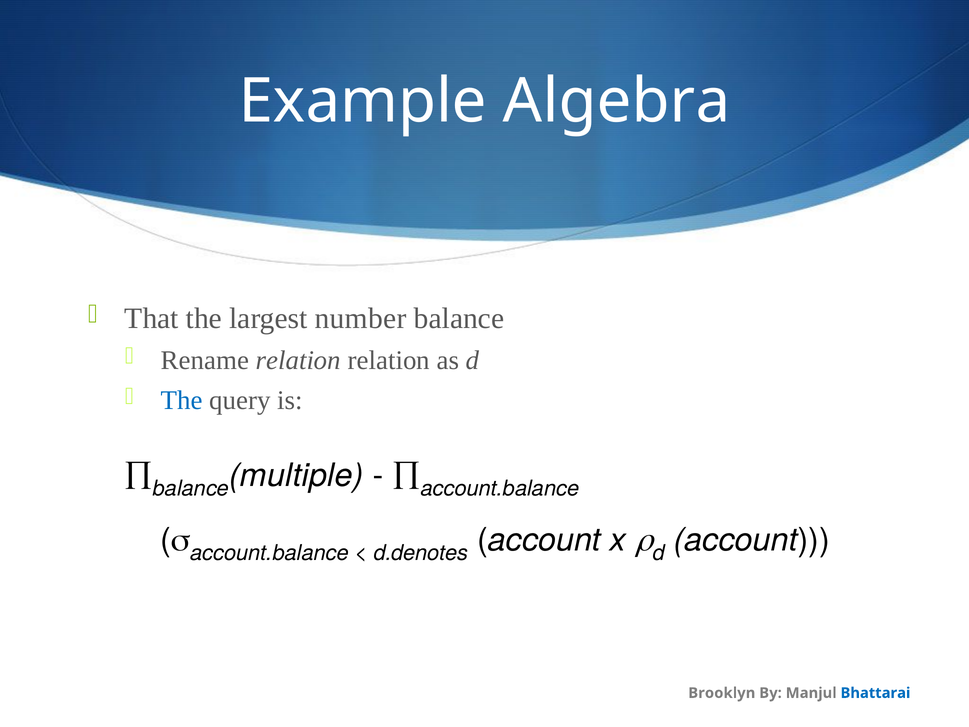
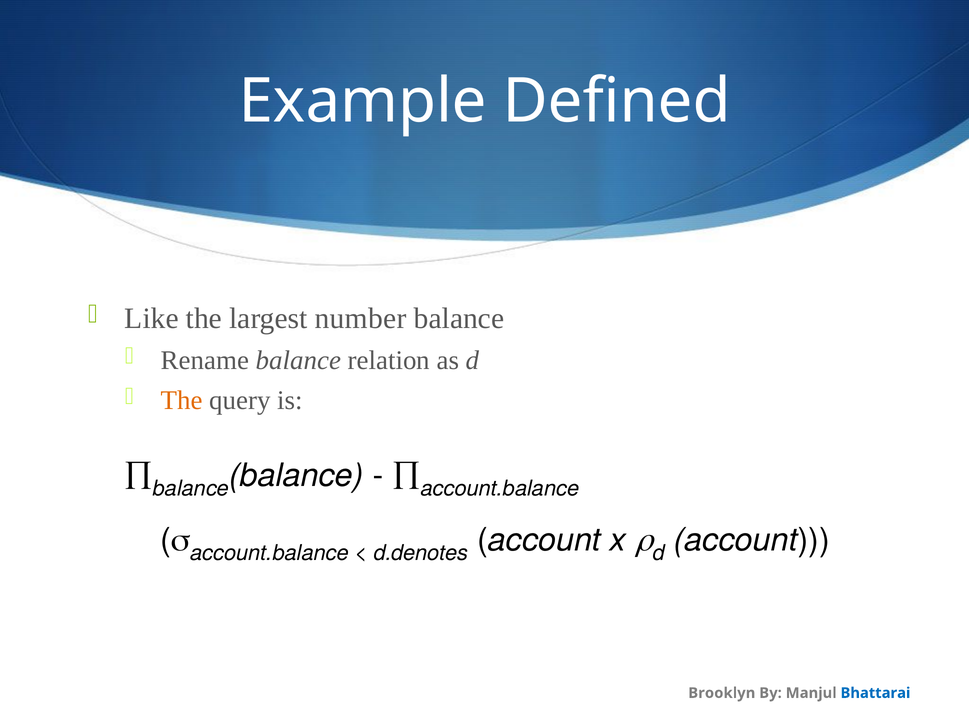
Algebra: Algebra -> Defined (617, 101)
That: That -> Like (152, 318)
Rename relation: relation -> balance (298, 360)
The colour: blue -> orange (182, 400)
balance multiple: multiple -> balance (296, 475)
